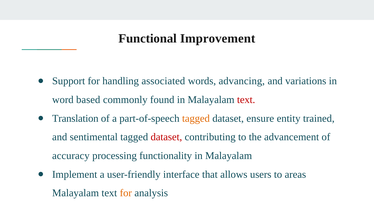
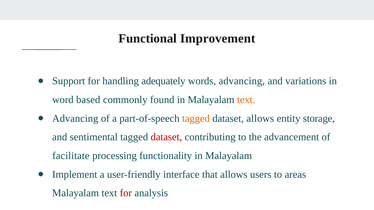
associated: associated -> adequately (163, 81)
text colour: red -> orange (246, 100)
Translation: Translation -> Advancing (75, 119)
dataset ensure: ensure -> allows (260, 119)
trained: trained -> storage (319, 119)
accuracy: accuracy -> facilitate (71, 156)
for colour: orange -> red (126, 193)
